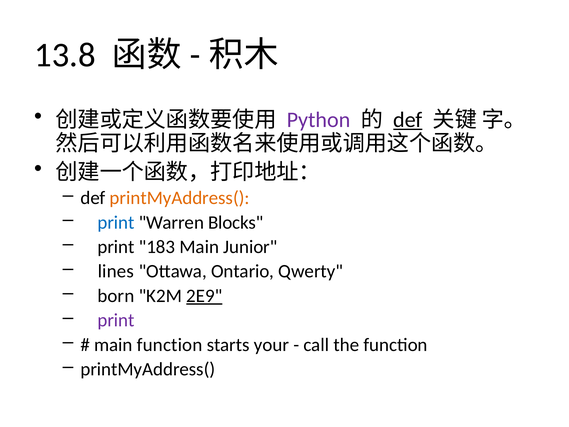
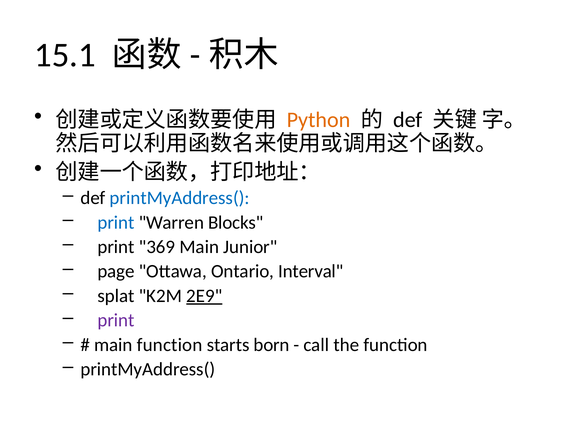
13.8: 13.8 -> 15.1 (65, 55)
Python colour: purple -> orange (319, 120)
def underline: present -> none (408, 120)
printMyAddress( colour: orange -> blue (180, 198)
183: 183 -> 369 (157, 247)
lines: lines -> page (116, 271)
Qwerty: Qwerty -> Interval (311, 271)
born: born -> splat (116, 296)
your: your -> born (272, 345)
